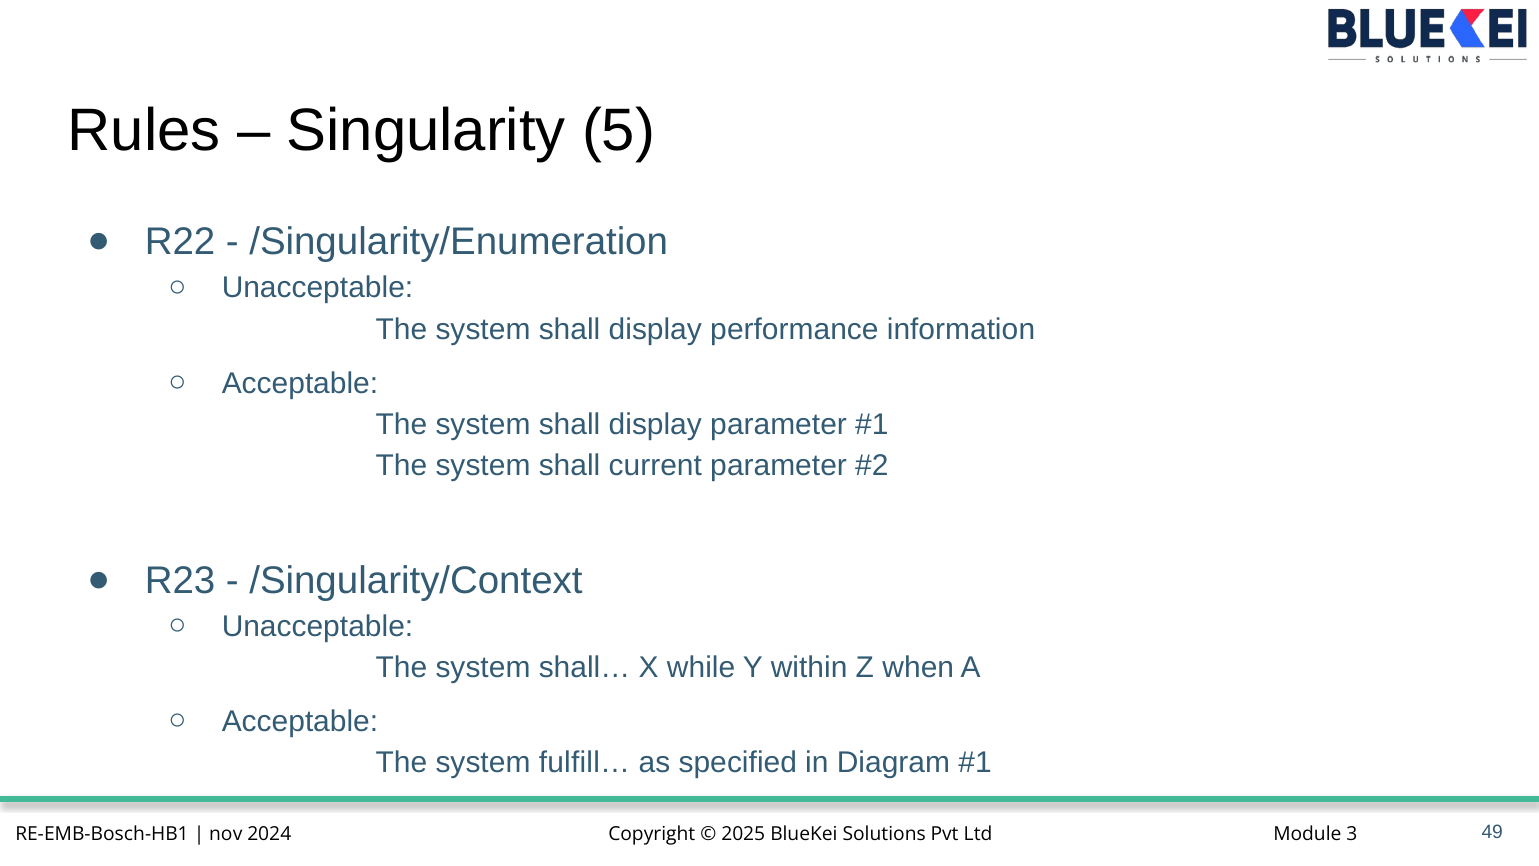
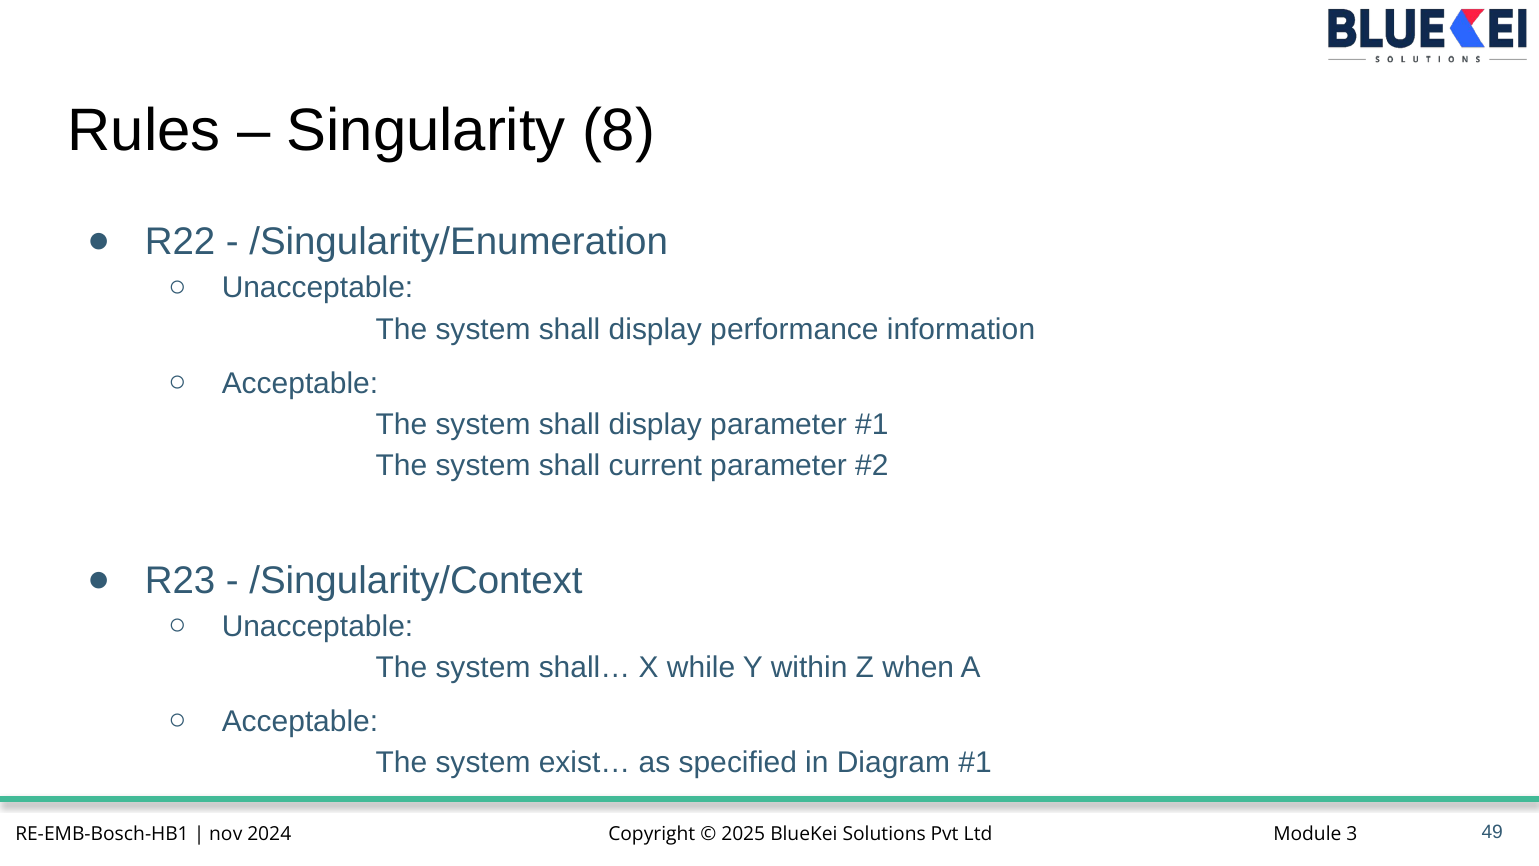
5: 5 -> 8 (619, 130)
fulfill…: fulfill… -> exist… (585, 763)
